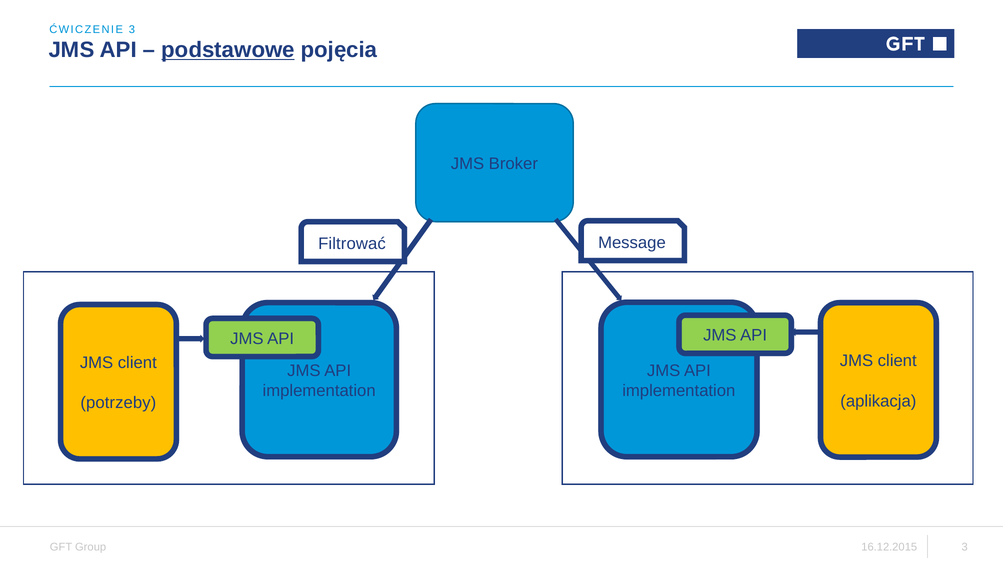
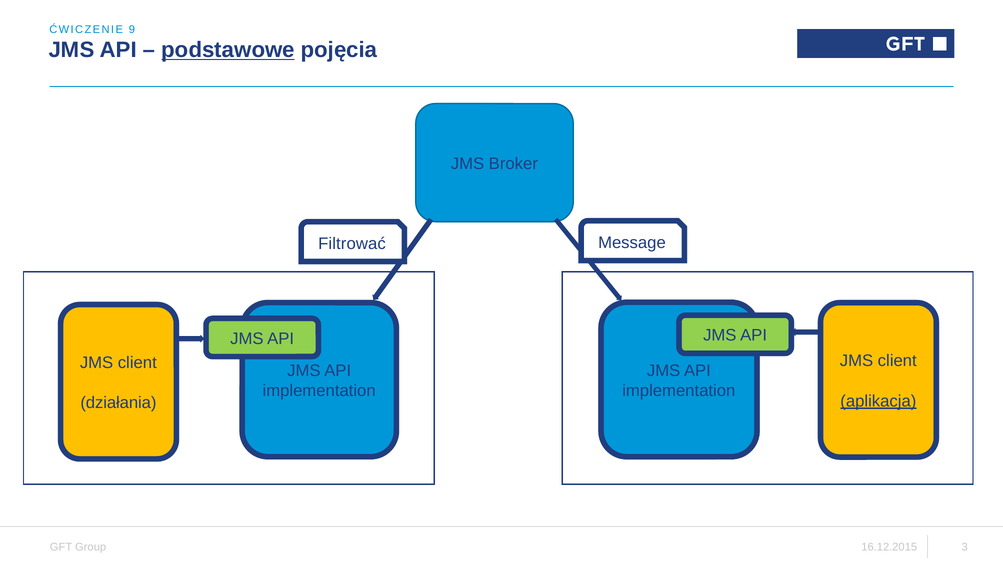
ĆWICZENIE 3: 3 -> 9 (132, 29)
aplikacja underline: none -> present (878, 401)
potrzeby: potrzeby -> działania (118, 403)
